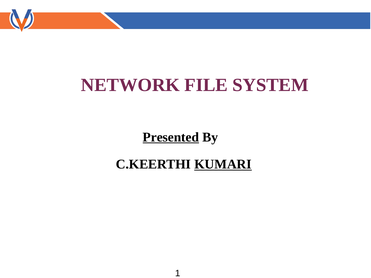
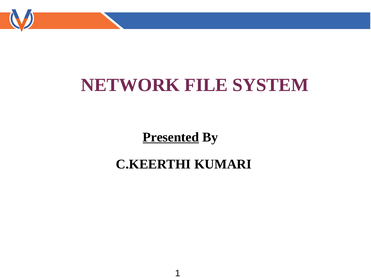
KUMARI underline: present -> none (223, 164)
